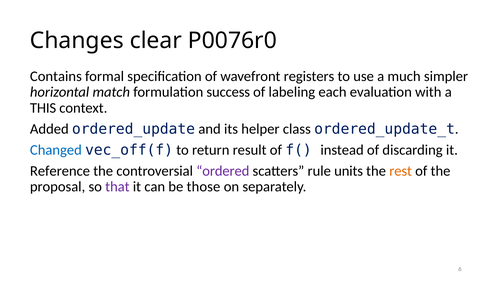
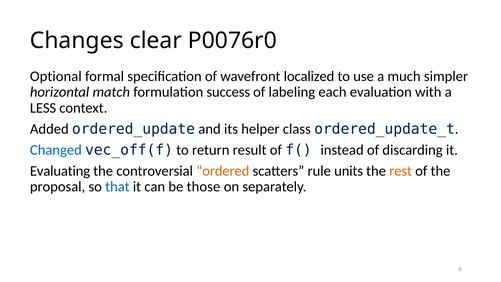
Contains: Contains -> Optional (56, 76)
registers: registers -> localized (309, 76)
THIS: THIS -> LESS (43, 108)
Reference: Reference -> Evaluating (60, 171)
ordered colour: purple -> orange (223, 171)
that colour: purple -> blue (117, 187)
